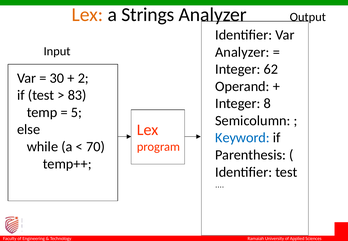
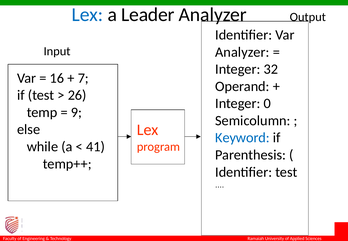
Lex colour: orange -> blue (87, 15)
Strings: Strings -> Leader (148, 15)
62: 62 -> 32 (271, 69)
30: 30 -> 16 (57, 78)
2: 2 -> 7 (83, 78)
83: 83 -> 26 (77, 95)
8: 8 -> 0 (267, 103)
5: 5 -> 9 (76, 112)
70: 70 -> 41 (95, 147)
